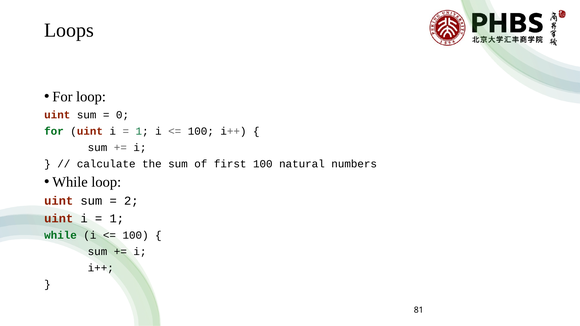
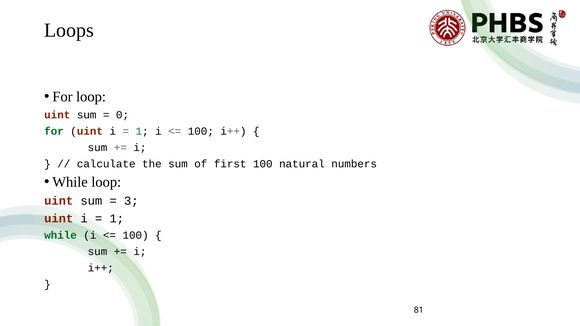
2: 2 -> 3 (131, 201)
